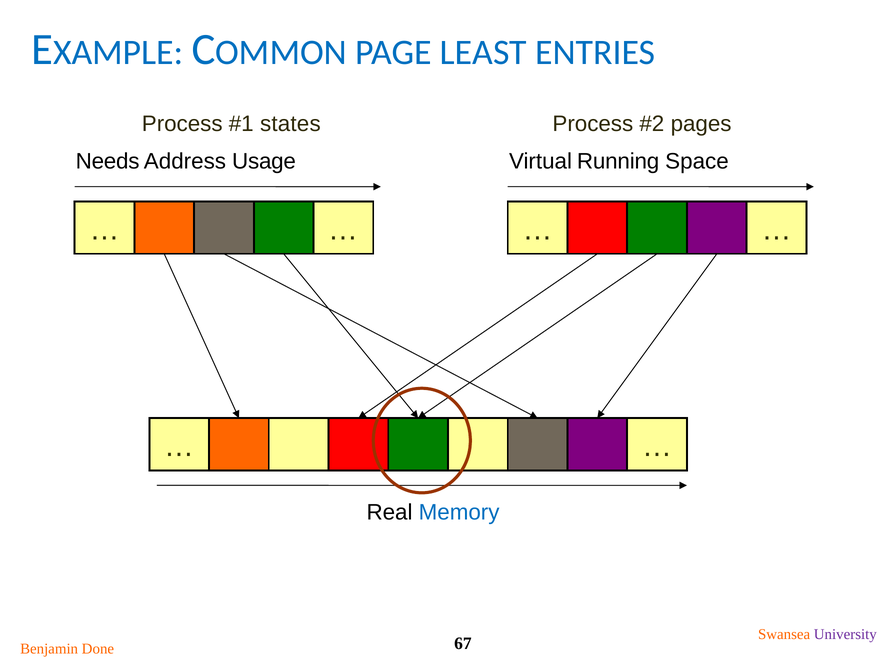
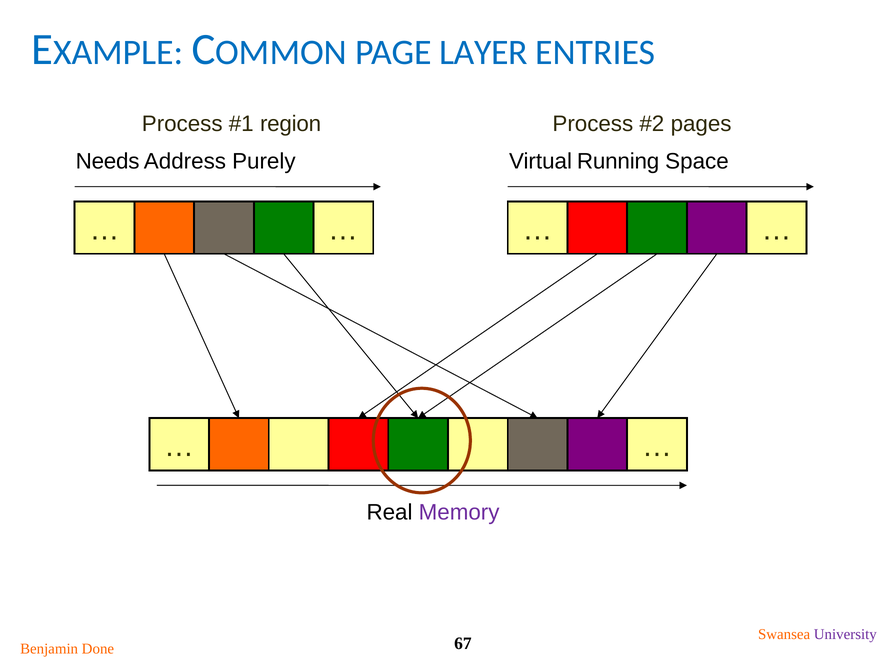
LEAST: LEAST -> LAYER (484, 52)
states: states -> region (291, 124)
Usage: Usage -> Purely (264, 161)
Memory colour: blue -> purple (459, 512)
